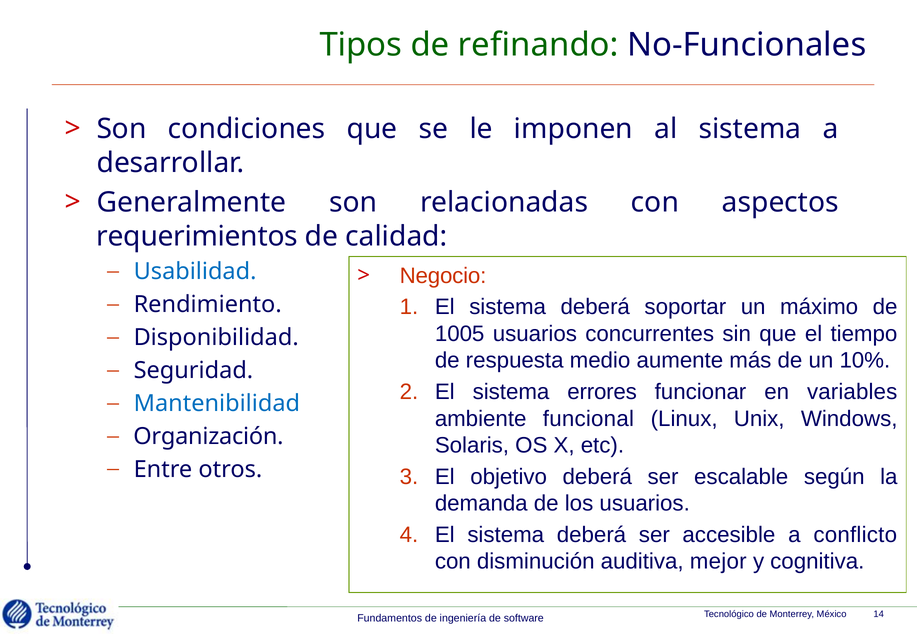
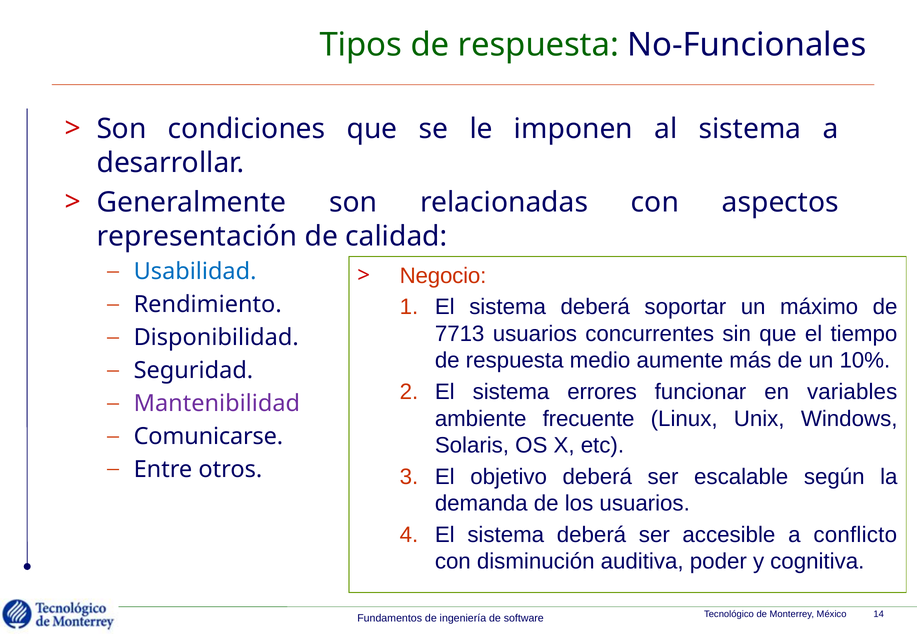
Tipos de refinando: refinando -> respuesta (538, 45)
requerimientos: requerimientos -> representación (197, 236)
1005: 1005 -> 7713 (460, 334)
Mantenibilidad colour: blue -> purple (217, 403)
funcional: funcional -> frecuente (589, 419)
Organización: Organización -> Comunicarse (208, 436)
mejor: mejor -> poder (718, 561)
